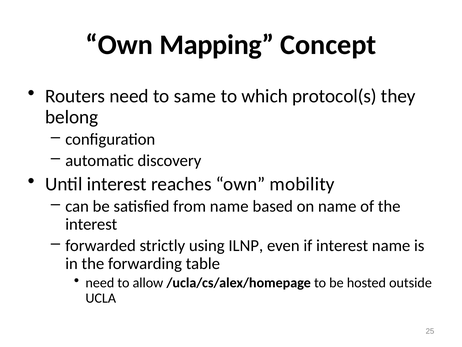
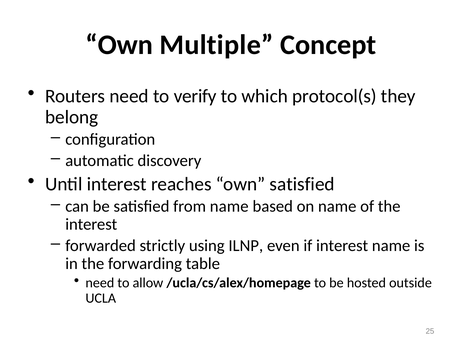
Mapping: Mapping -> Multiple (216, 45)
same: same -> verify (195, 96)
own mobility: mobility -> satisfied (302, 184)
